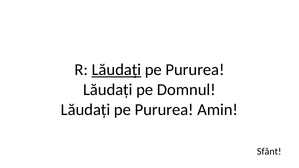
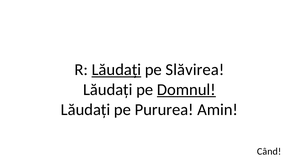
Pururea: Pururea -> Slăvirea (195, 70)
Domnul underline: none -> present (186, 90)
Sfânt: Sfânt -> Când (269, 152)
